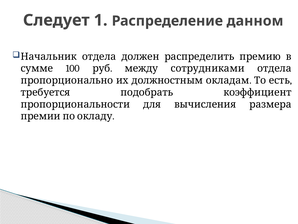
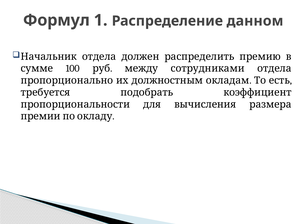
Следует: Следует -> Формул (56, 20)
